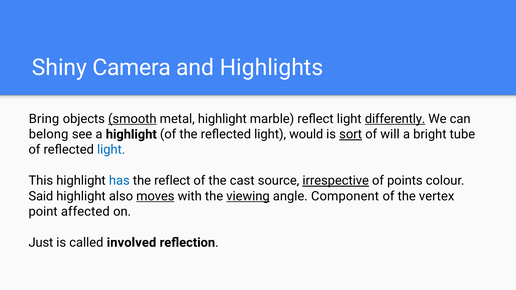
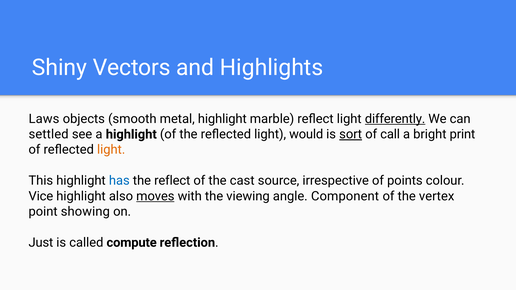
Camera: Camera -> Vectors (132, 68)
Bring: Bring -> Laws (44, 119)
smooth underline: present -> none (132, 119)
belong: belong -> settled (49, 134)
will: will -> call (390, 134)
tube: tube -> print (462, 134)
light colour: blue -> orange (111, 150)
irrespective underline: present -> none (336, 181)
Said: Said -> Vice (41, 196)
viewing underline: present -> none (248, 196)
affected: affected -> showing (85, 212)
involved: involved -> compute (132, 243)
